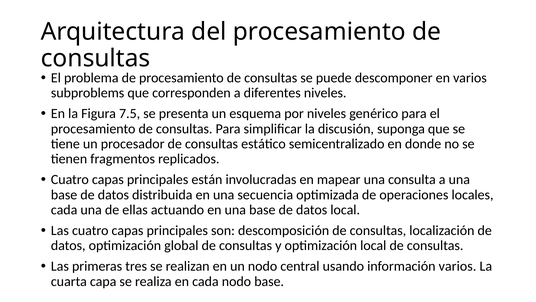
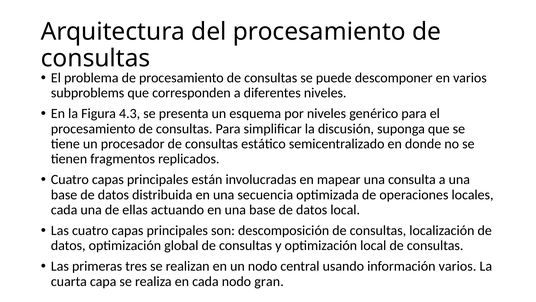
7.5: 7.5 -> 4.3 (130, 114)
nodo base: base -> gran (269, 281)
